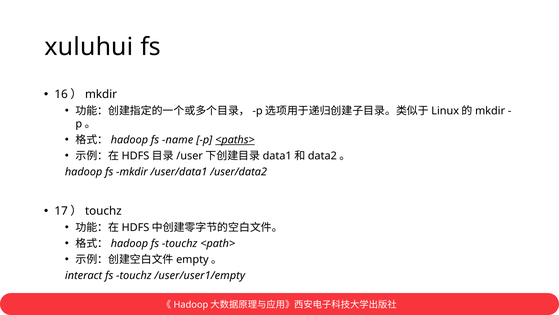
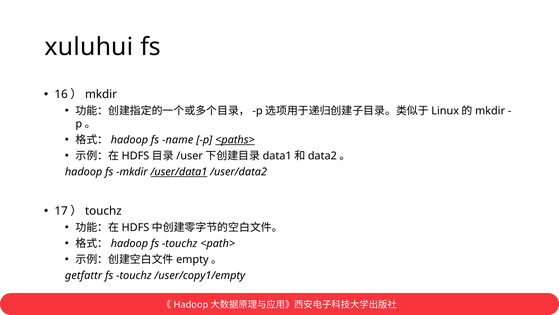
/user/data1 underline: none -> present (179, 172)
interact: interact -> getfattr (84, 275)
/user/user1/empty: /user/user1/empty -> /user/copy1/empty (200, 275)
